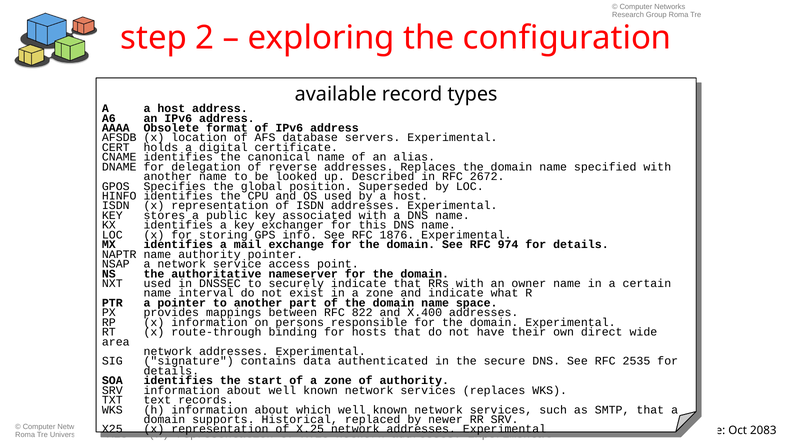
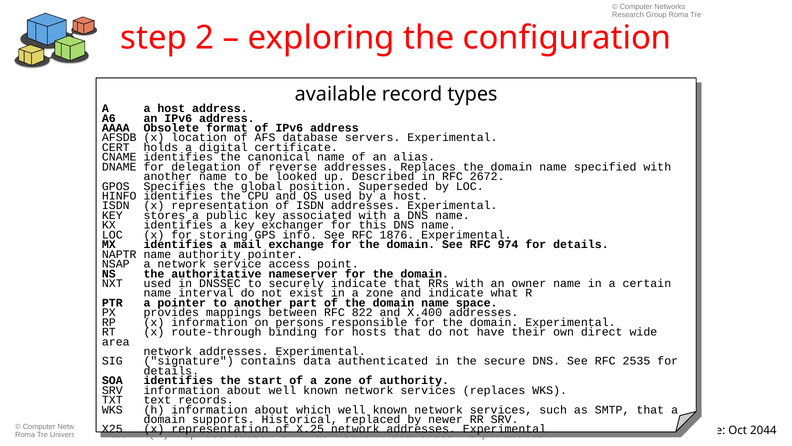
2083: 2083 -> 2044 (763, 430)
